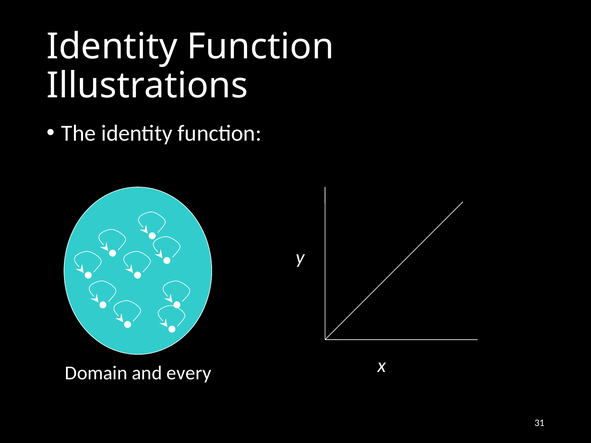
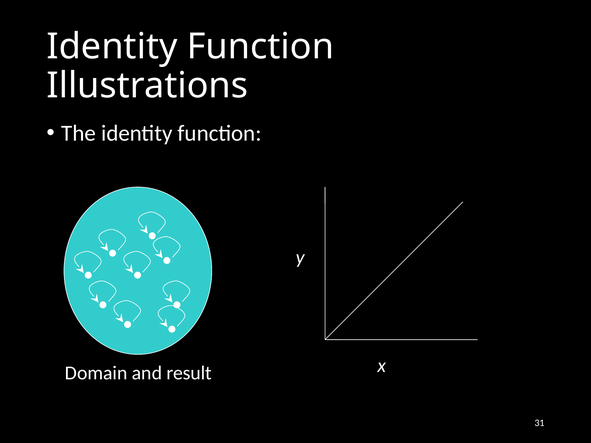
every: every -> result (189, 373)
